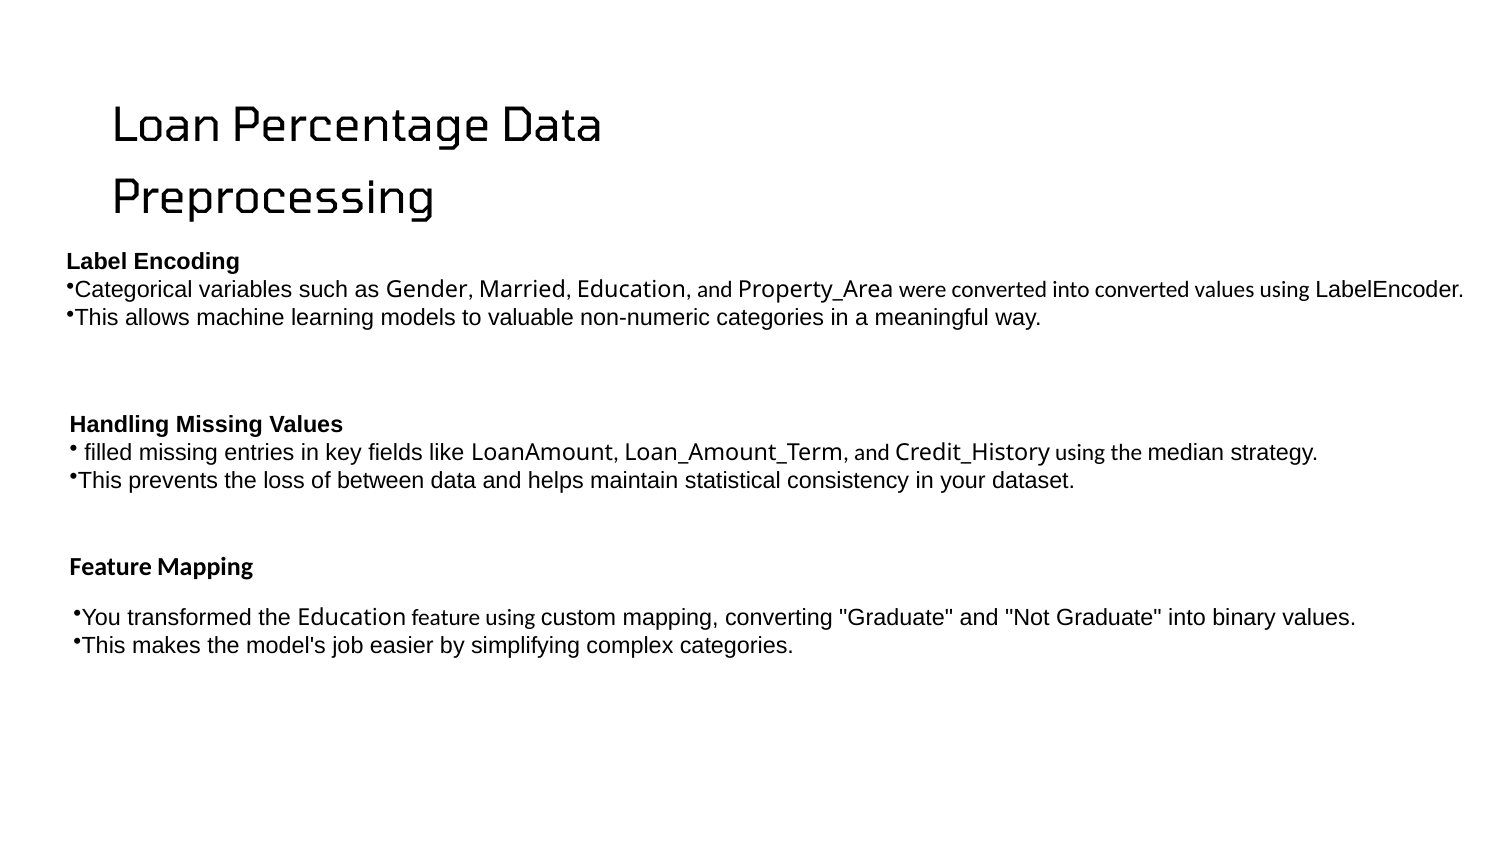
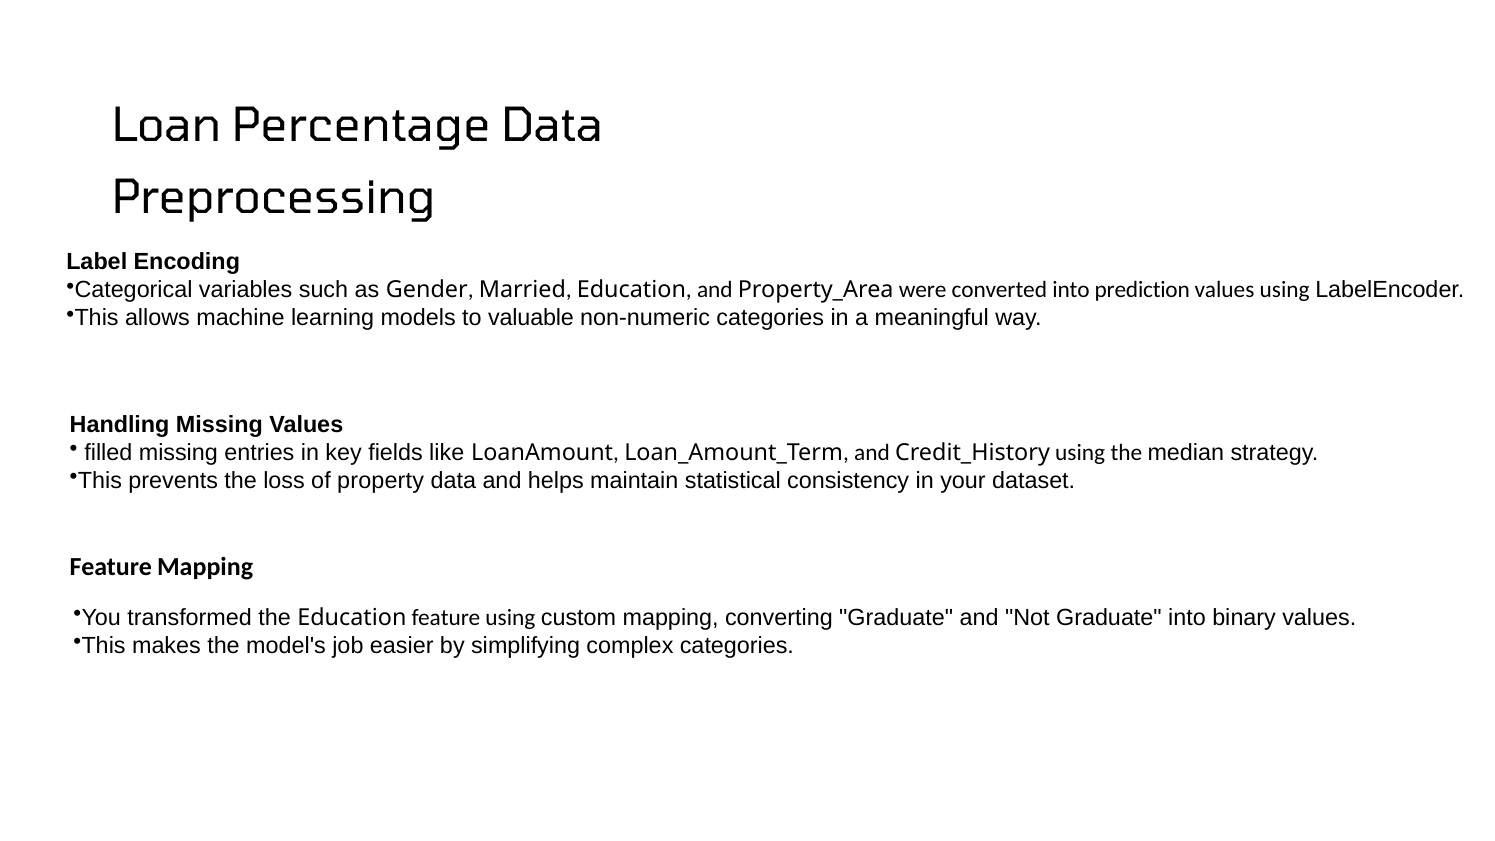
into converted: converted -> prediction (1142, 290)
between: between -> property (381, 481)
